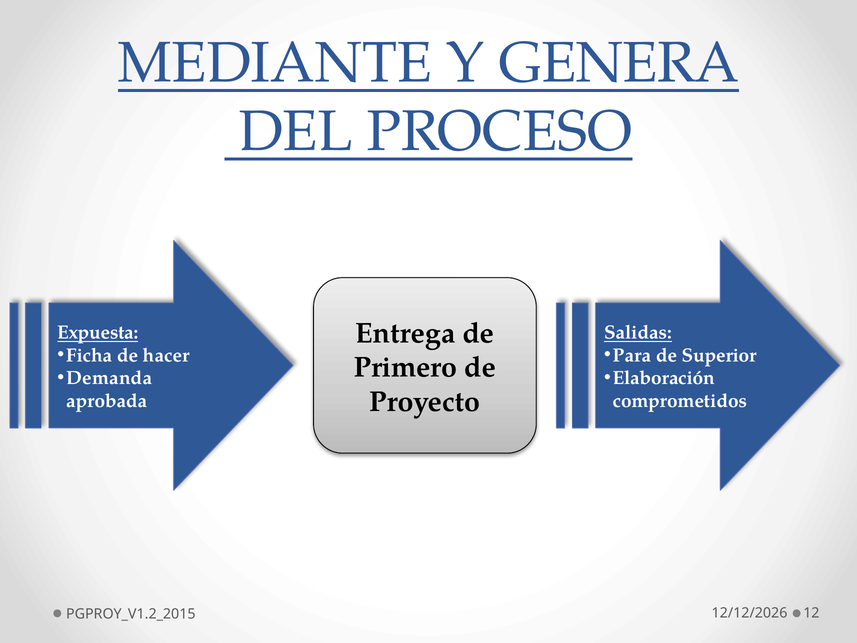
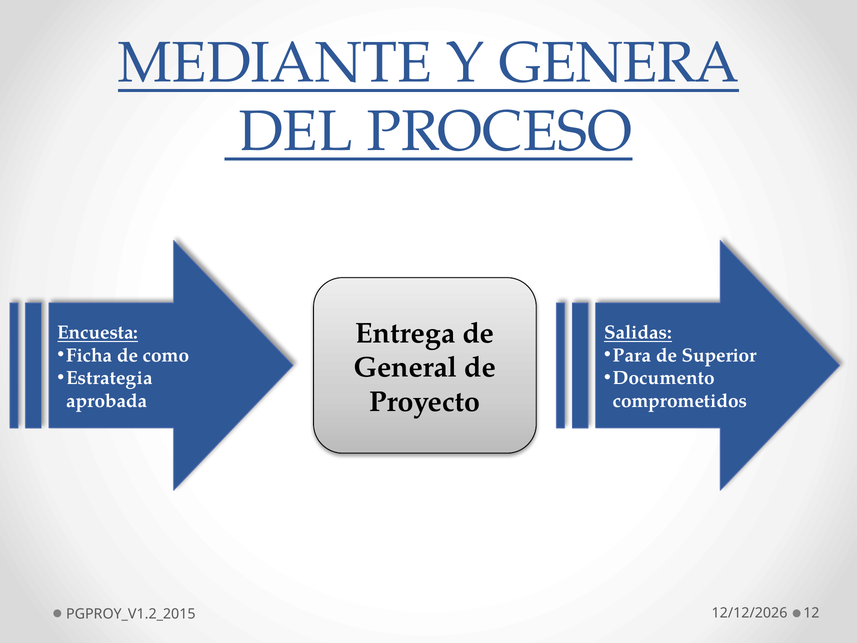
Expuesta: Expuesta -> Encuesta (98, 332)
hacer: hacer -> como (166, 355)
Primero: Primero -> General (405, 367)
Demanda: Demanda -> Estrategia (109, 378)
Elaboración: Elaboración -> Documento (664, 378)
